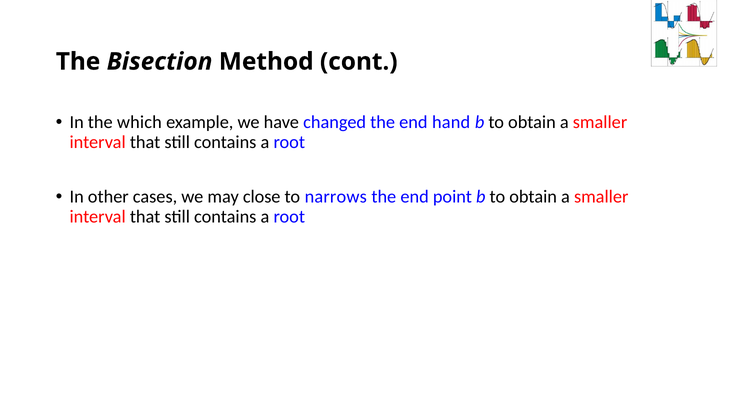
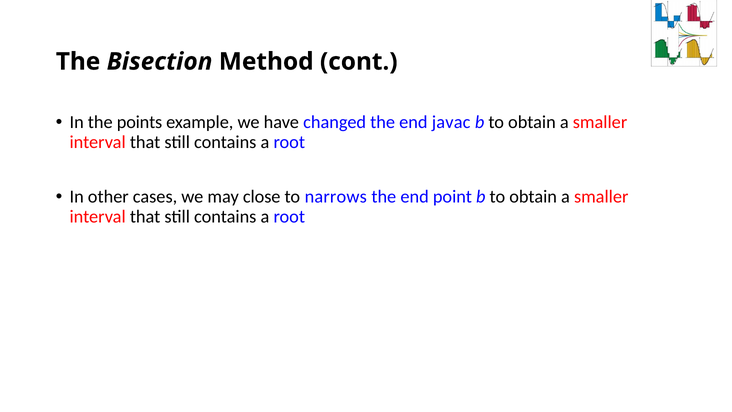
which: which -> points (140, 122)
hand: hand -> javac (451, 122)
